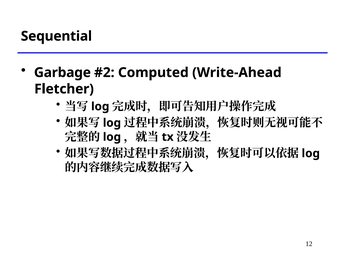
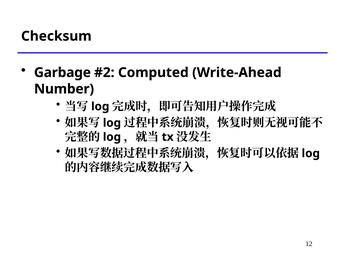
Sequential: Sequential -> Checksum (56, 36)
Fletcher: Fletcher -> Number (64, 89)
